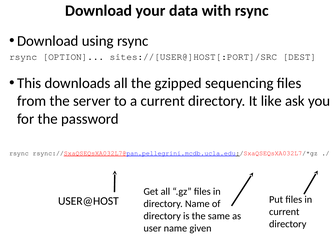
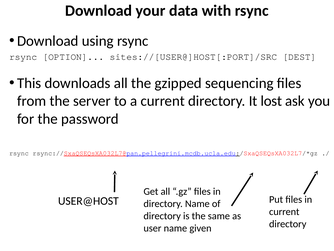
like: like -> lost (271, 101)
